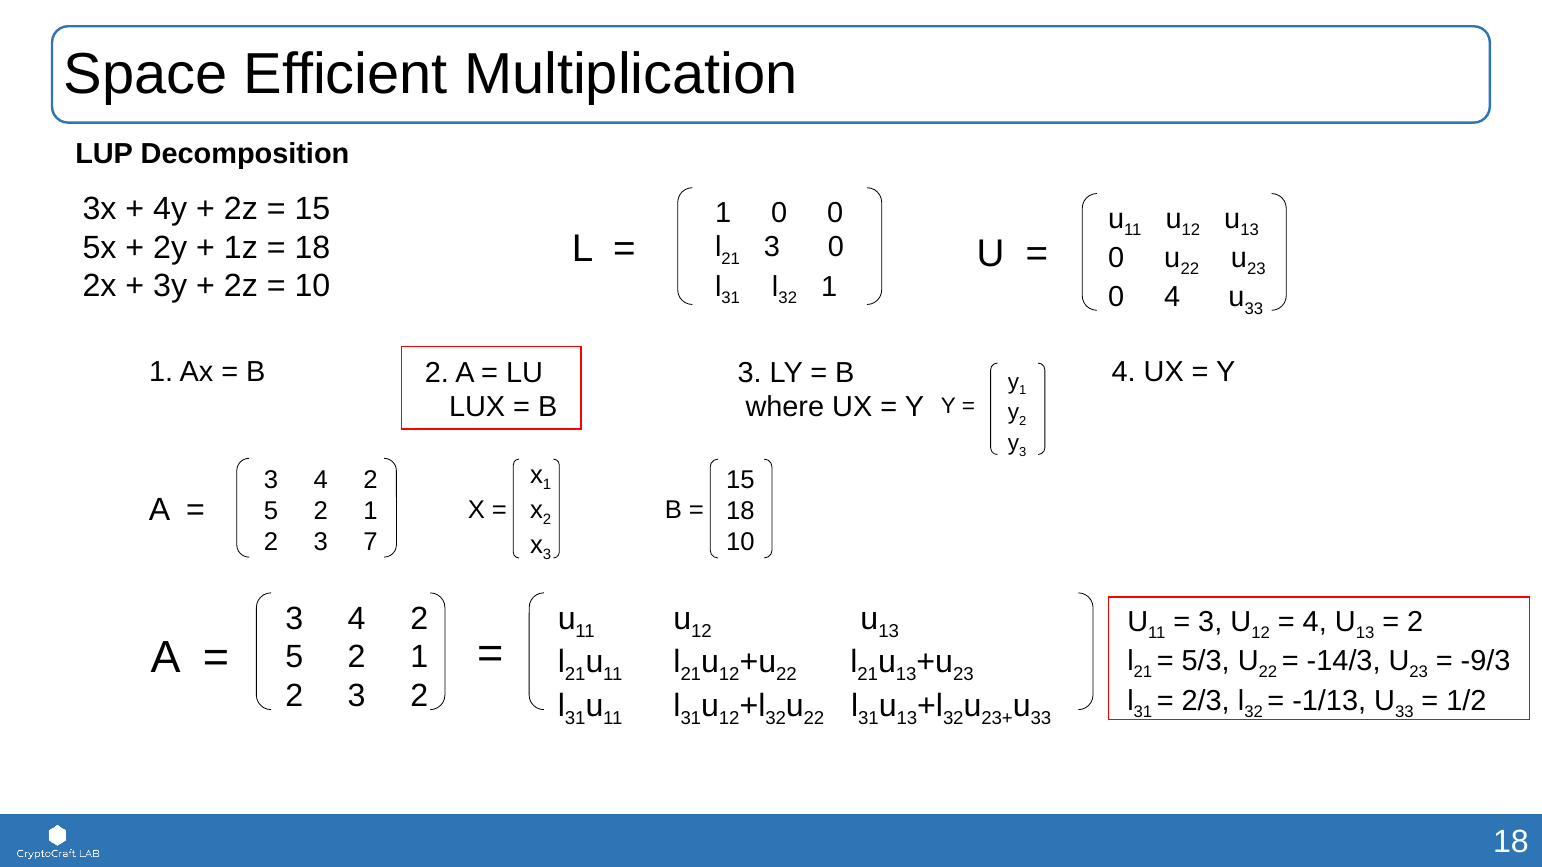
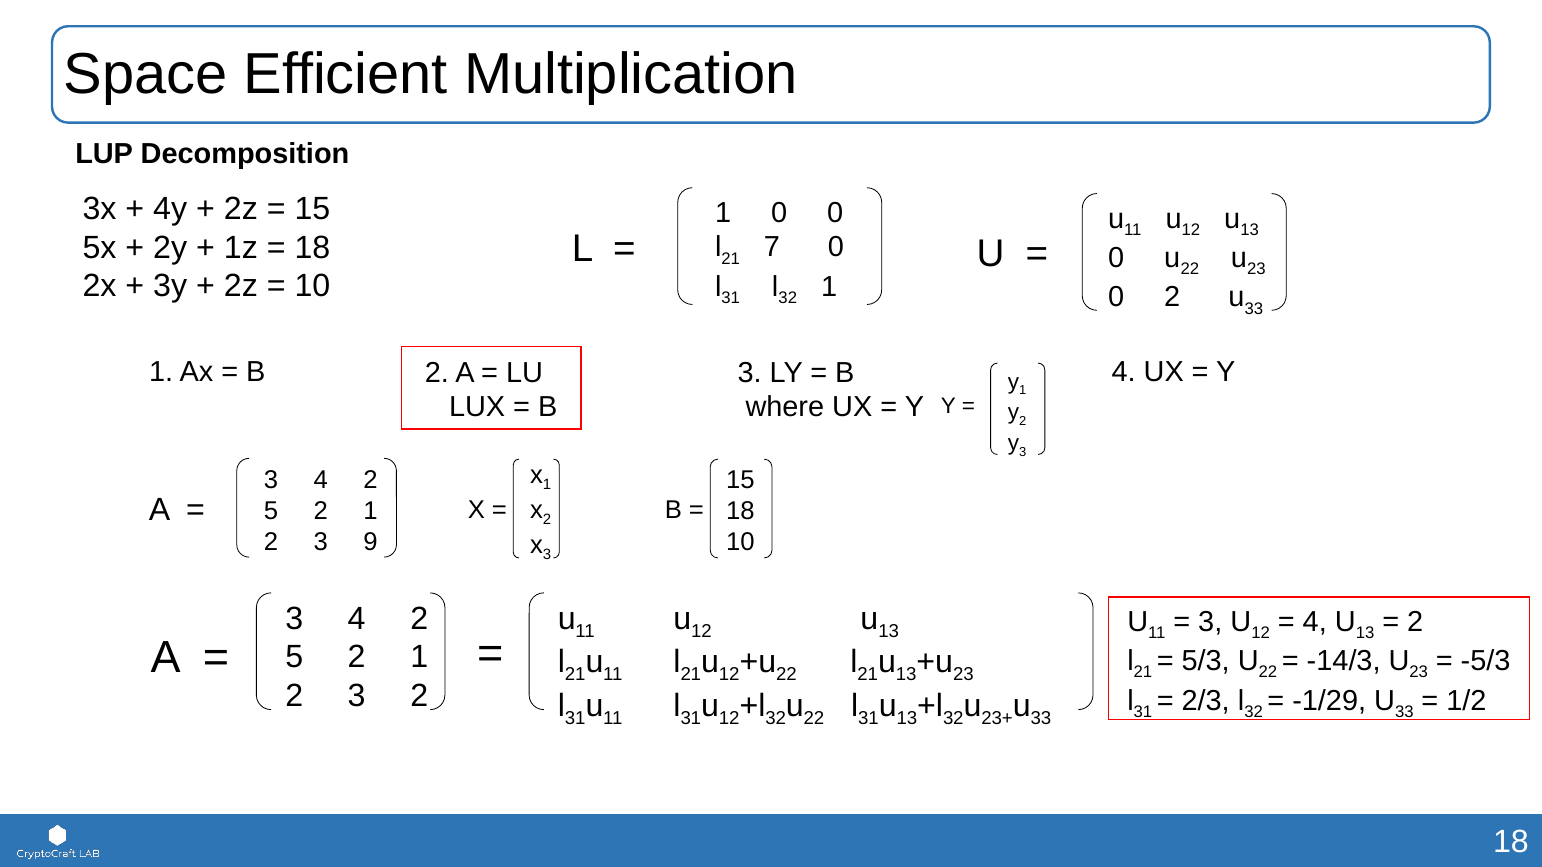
3: 3 -> 7 (772, 248)
0 4: 4 -> 2 (1172, 298)
7: 7 -> 9 (370, 542)
-9/3: -9/3 -> -5/3 (1486, 661)
-1/13: -1/13 -> -1/29 (1329, 701)
